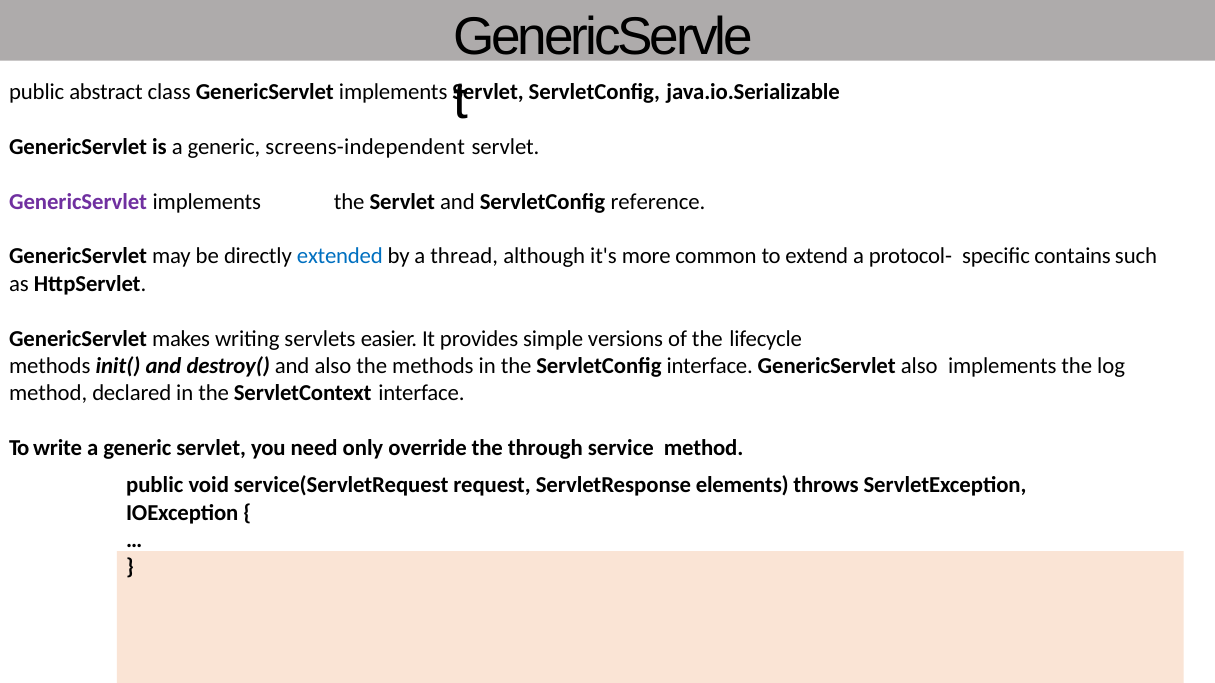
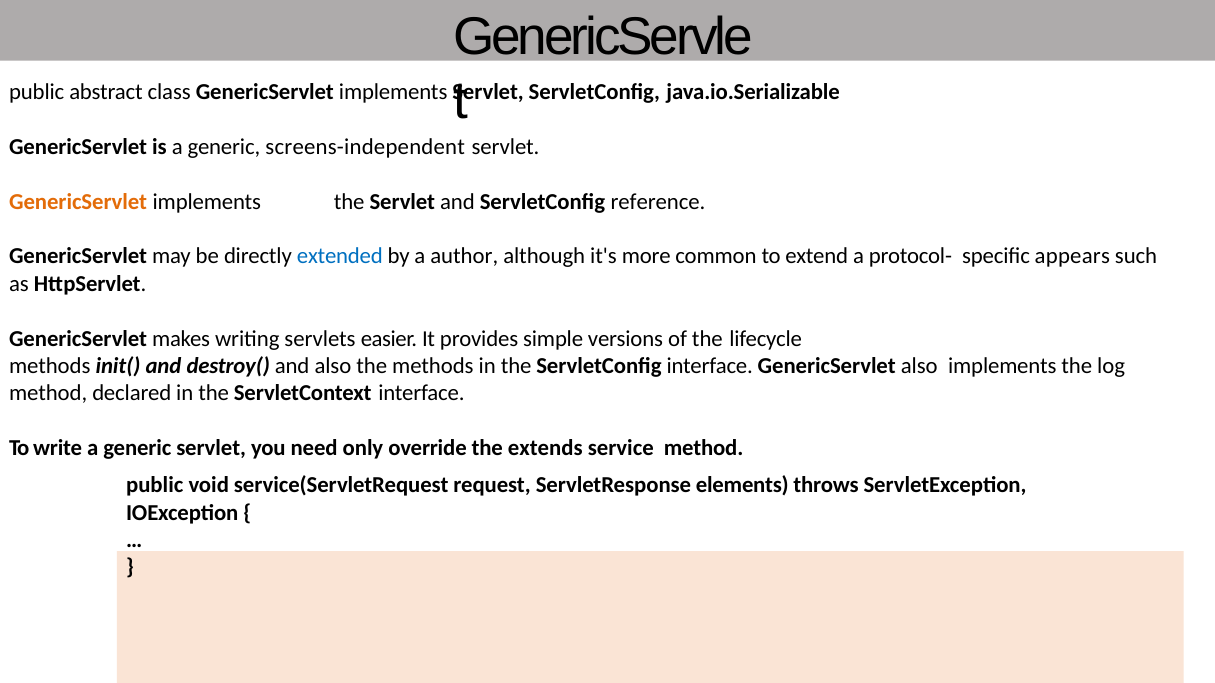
GenericServlet colour: purple -> orange (78, 202)
thread: thread -> author (464, 257)
contains: contains -> appears (1072, 257)
through: through -> extends (545, 448)
